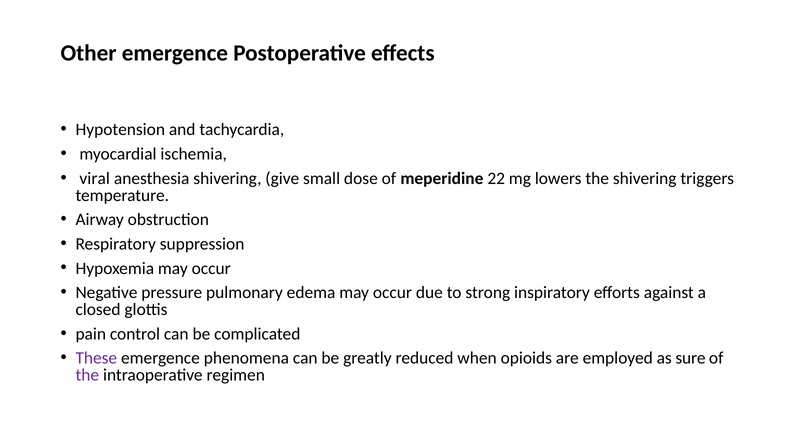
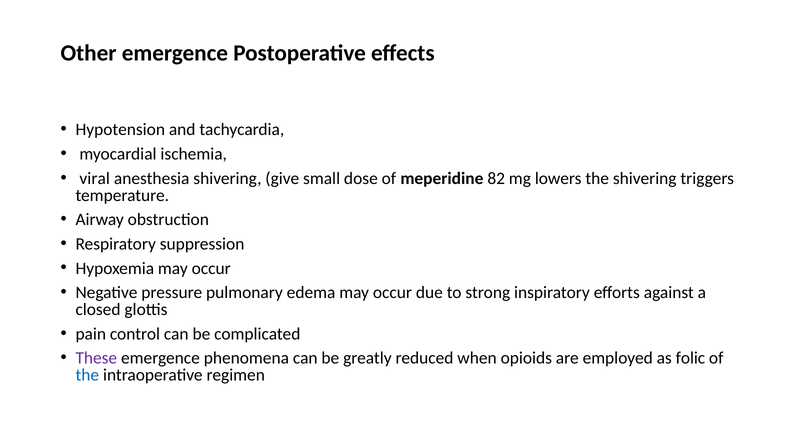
22: 22 -> 82 (496, 178)
sure: sure -> folic (690, 358)
the colour: purple -> blue (87, 375)
